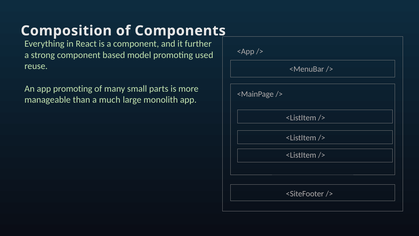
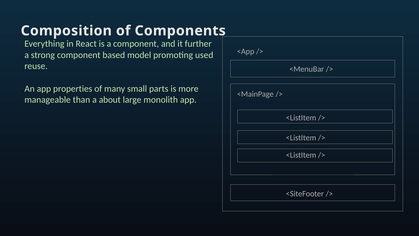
app promoting: promoting -> properties (73, 89)
much: much -> about (110, 100)
